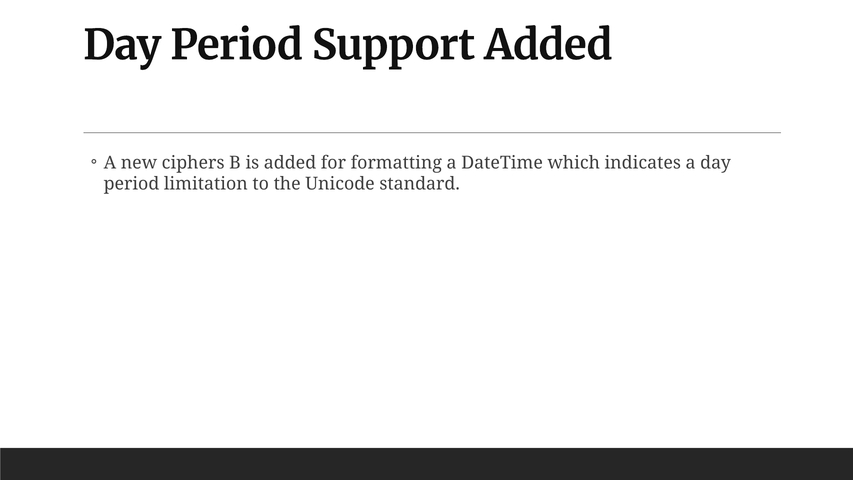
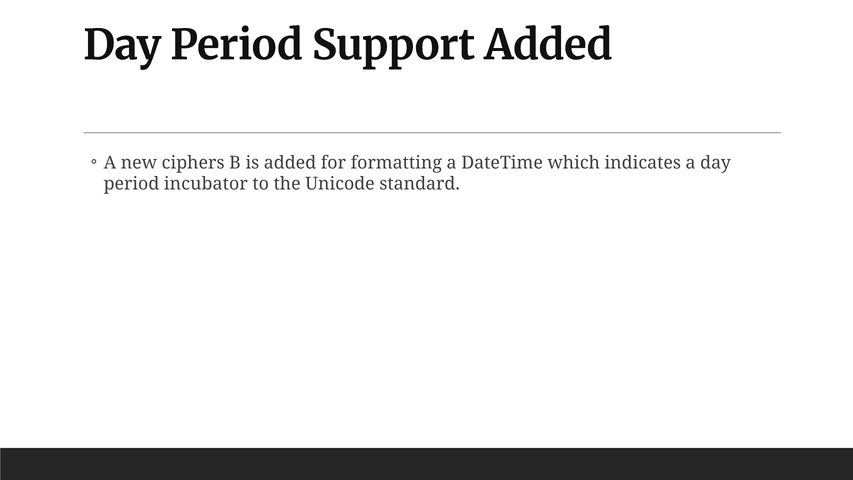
limitation: limitation -> incubator (206, 184)
